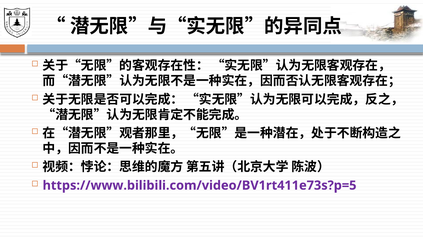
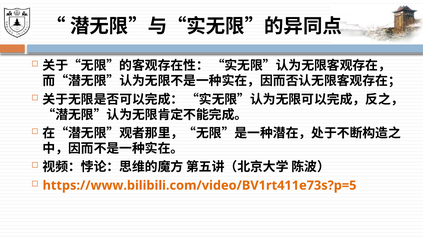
https://www.bilibili.com/video/BV1rt411e73s?p=5 colour: purple -> orange (200, 185)
